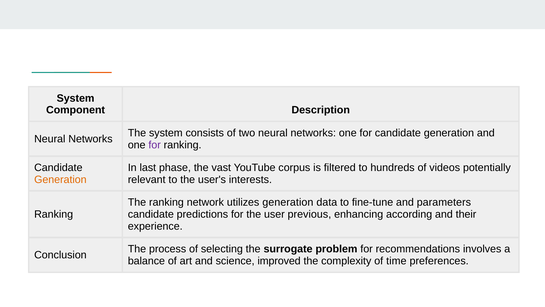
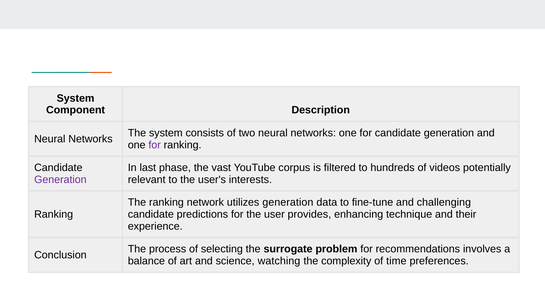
Generation colour: orange -> purple (60, 179)
parameters: parameters -> challenging (444, 202)
previous: previous -> provides (309, 214)
according: according -> technique (409, 214)
improved: improved -> watching (279, 261)
